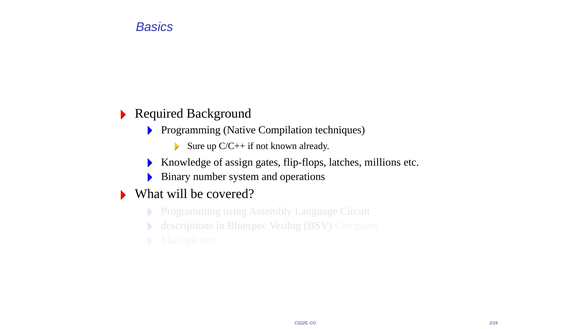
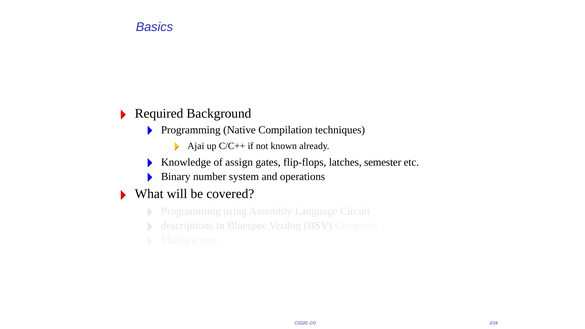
Sure: Sure -> Ajai (196, 146)
millions: millions -> semester (383, 162)
